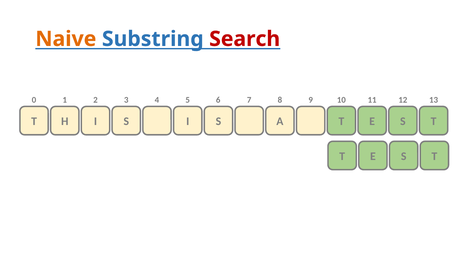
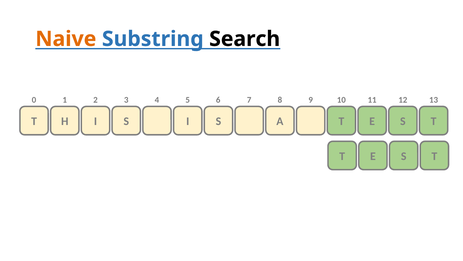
Search colour: red -> black (245, 39)
